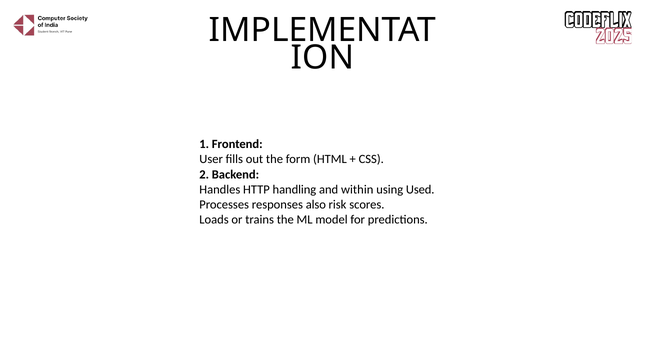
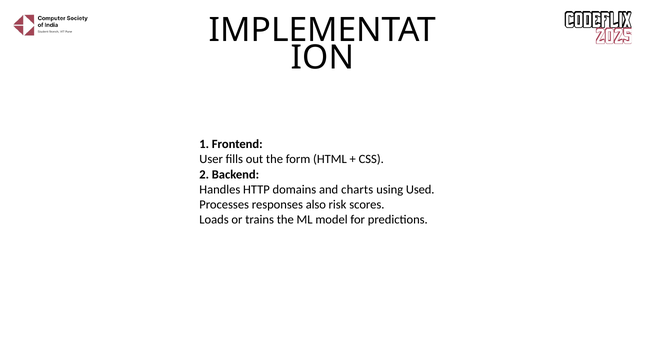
handling: handling -> domains (294, 189)
within: within -> charts (357, 189)
